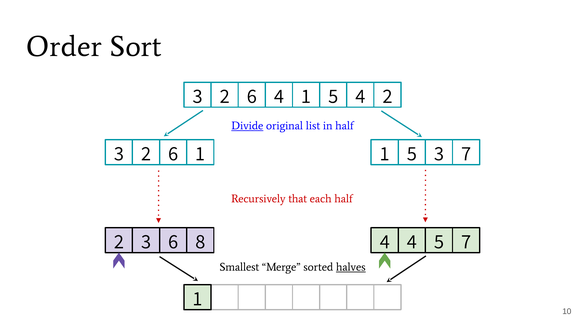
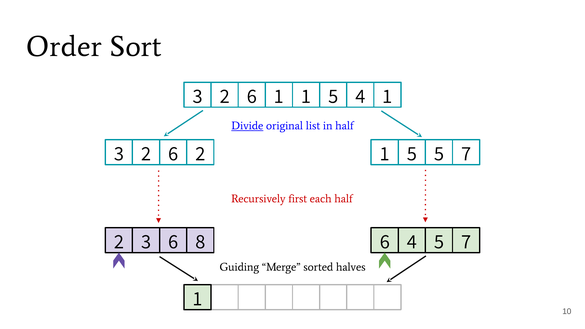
6 4: 4 -> 1 (279, 96)
4 2: 2 -> 1 (387, 96)
6 1: 1 -> 2 (200, 154)
5 3: 3 -> 5 (439, 154)
that: that -> first (298, 199)
8 4: 4 -> 6 (385, 242)
Smallest: Smallest -> Guiding (239, 267)
halves underline: present -> none (351, 267)
